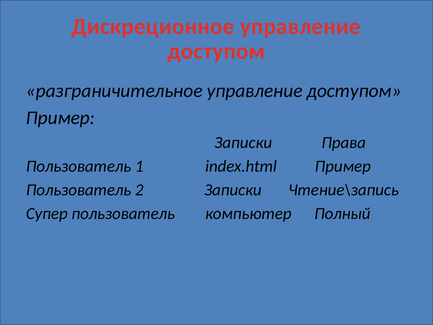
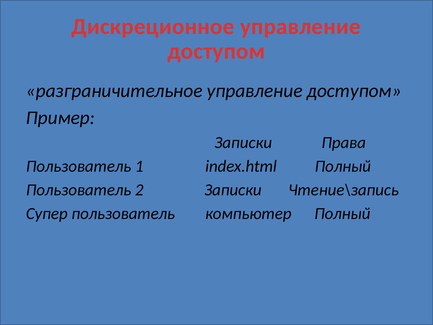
index.html Пример: Пример -> Полный (343, 166)
